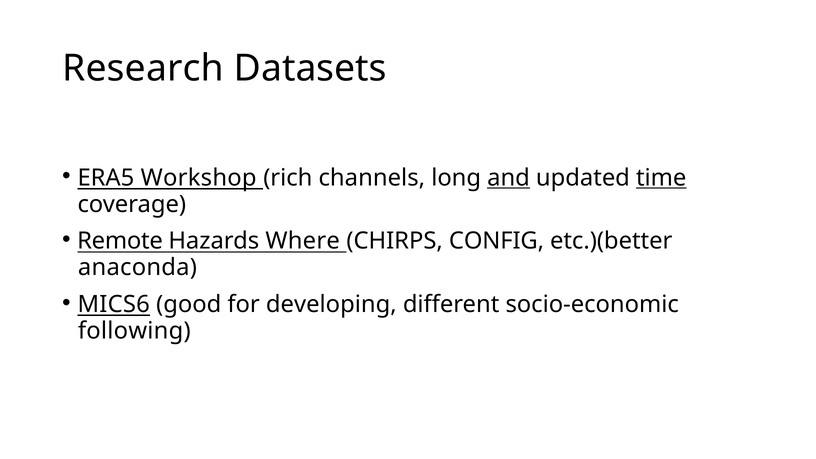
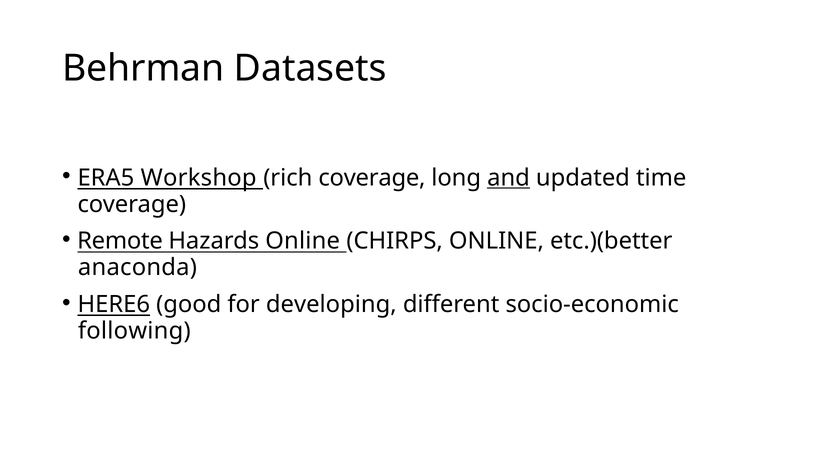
Research: Research -> Behrman (143, 69)
rich channels: channels -> coverage (372, 178)
time underline: present -> none (661, 178)
Hazards Where: Where -> Online (303, 241)
CHIRPS CONFIG: CONFIG -> ONLINE (496, 241)
MICS6: MICS6 -> HERE6 (114, 304)
